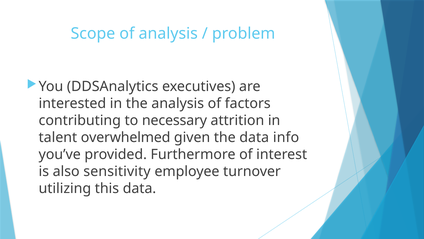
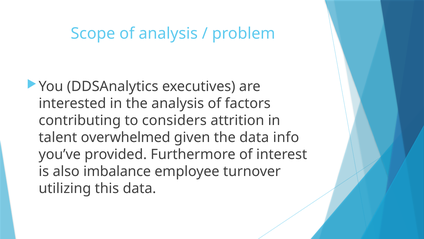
necessary: necessary -> considers (174, 120)
sensitivity: sensitivity -> imbalance (117, 171)
